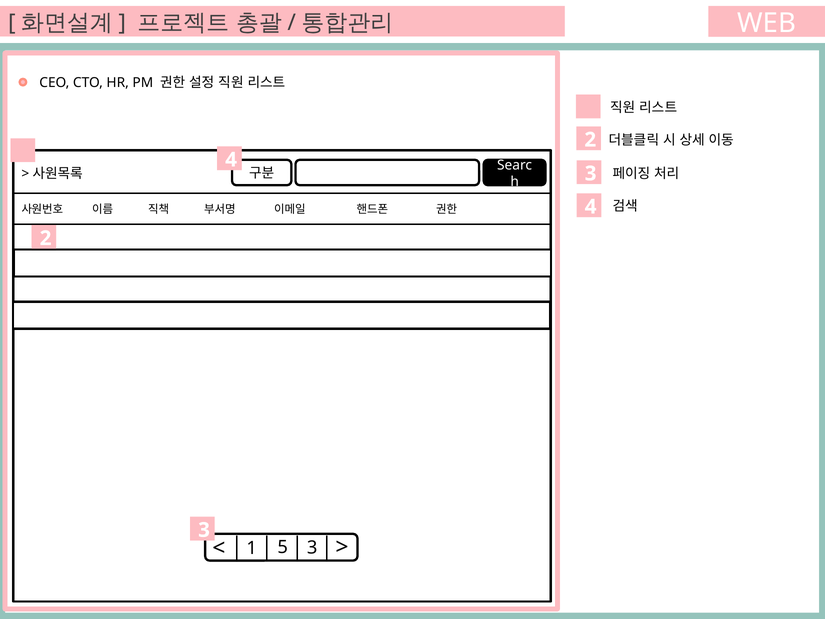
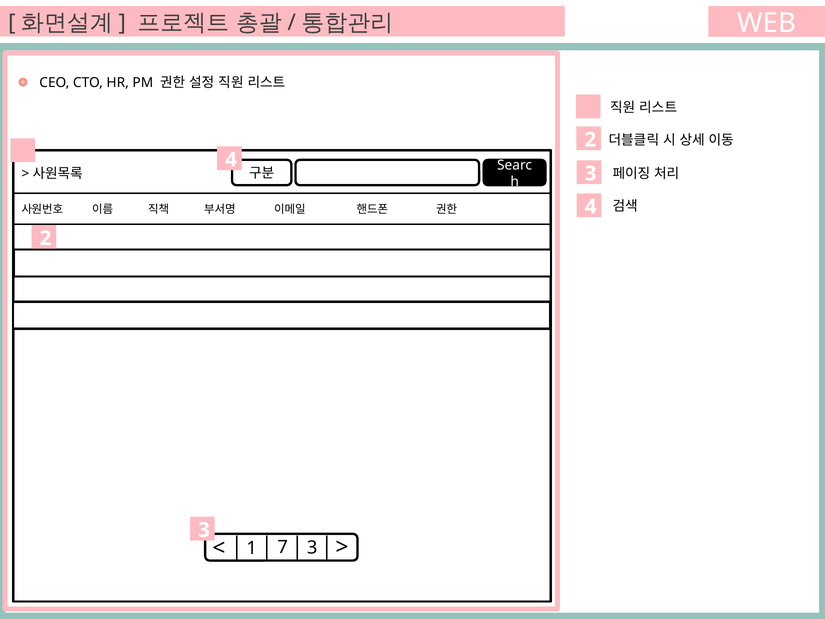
5: 5 -> 7 (283, 547)
